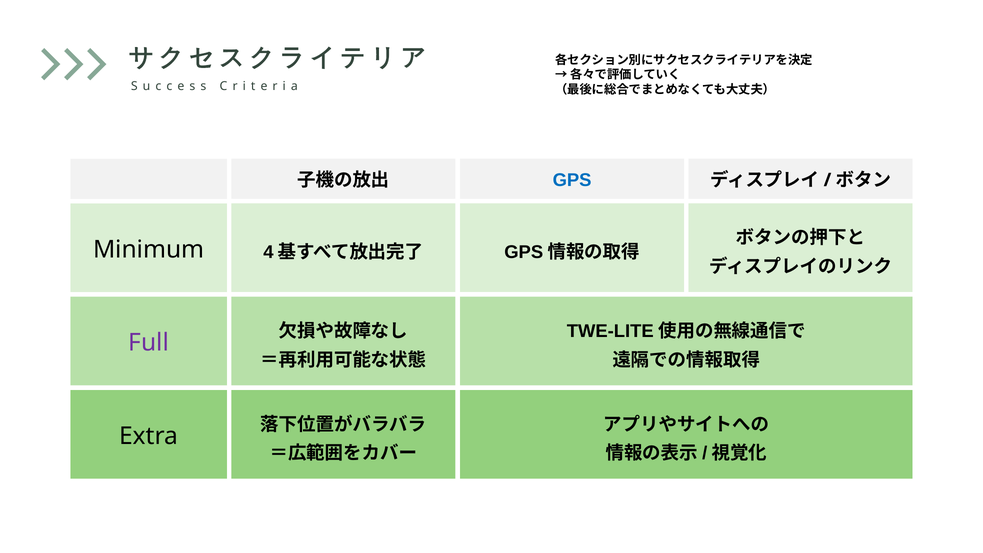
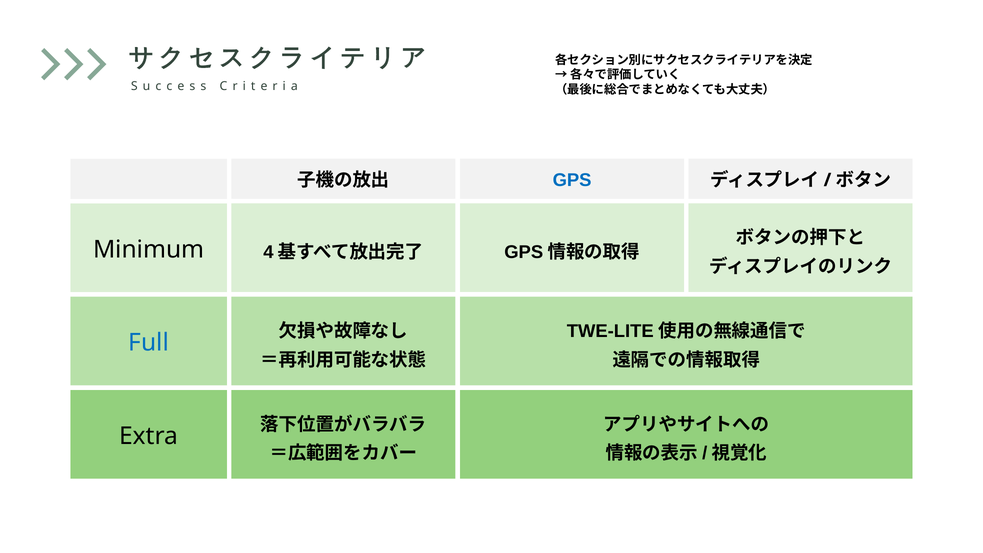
Full colour: purple -> blue (149, 343)
